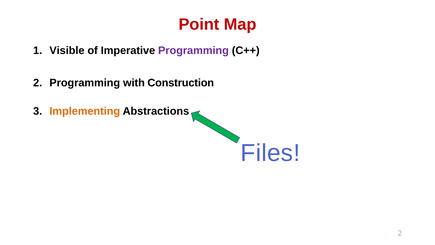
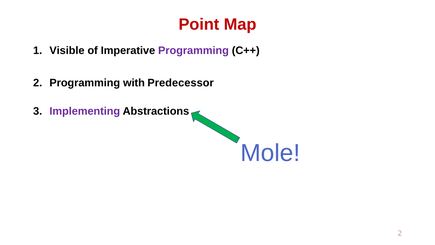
Construction: Construction -> Predecessor (181, 83)
Implementing colour: orange -> purple (85, 111)
Files: Files -> Mole (270, 153)
